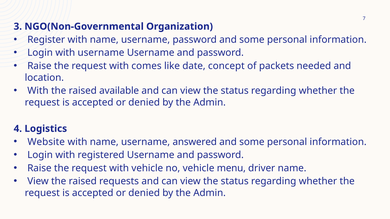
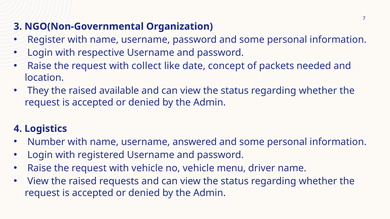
with username: username -> respective (101, 53)
comes: comes -> collect (146, 66)
With: With -> They (38, 91)
Website: Website -> Number (46, 142)
